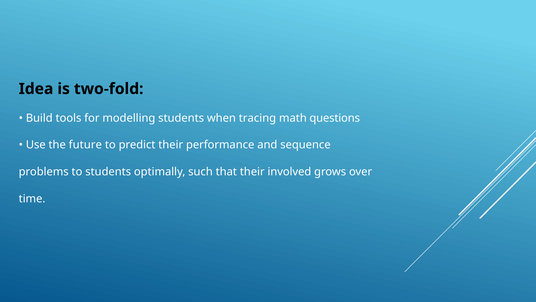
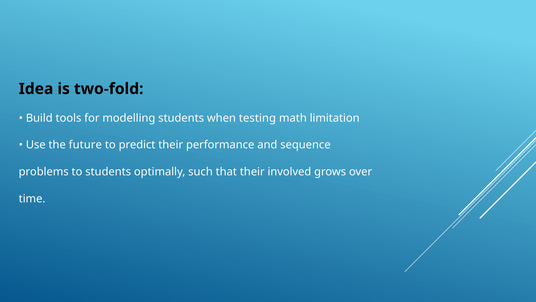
tracing: tracing -> testing (257, 118)
questions: questions -> limitation (335, 118)
